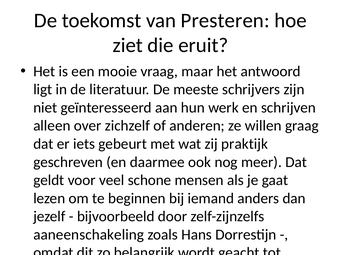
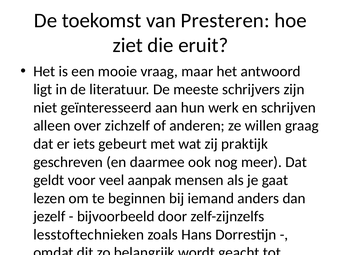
schone: schone -> aanpak (150, 181)
aaneenschakeling: aaneenschakeling -> lesstoftechnieken (89, 235)
